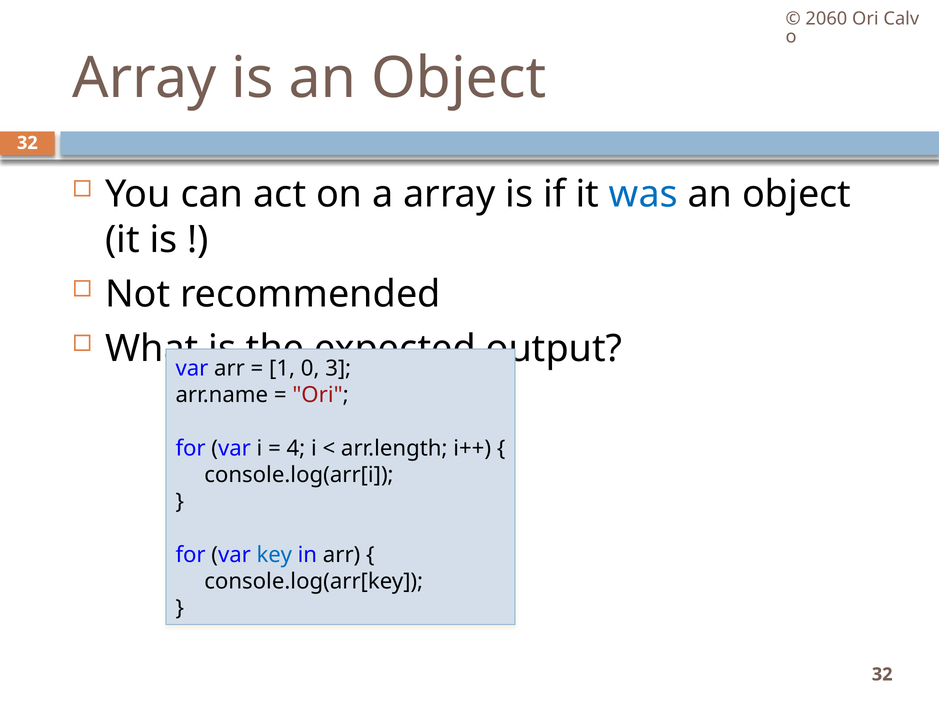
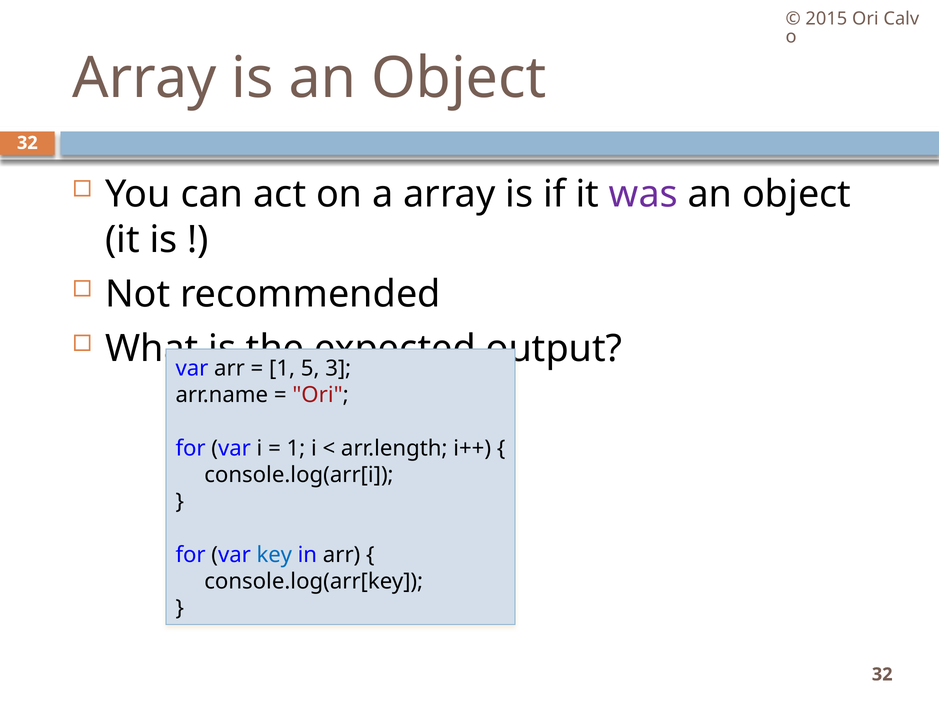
2060: 2060 -> 2015 (826, 19)
was colour: blue -> purple (643, 194)
0: 0 -> 5 (310, 369)
4: 4 -> 1 (296, 449)
